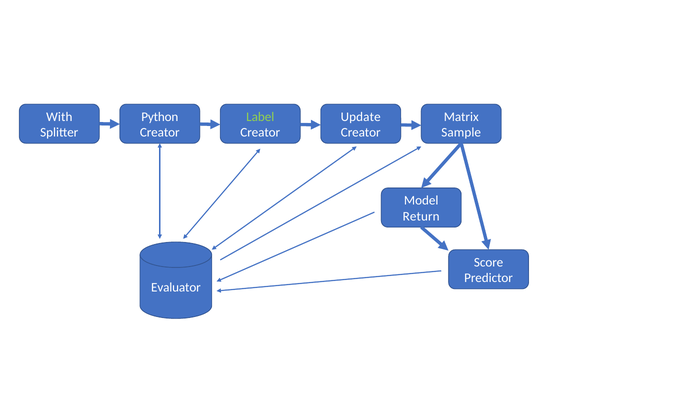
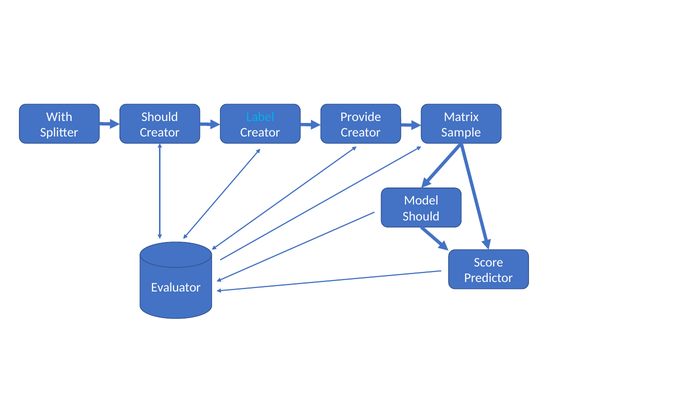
Python: Python -> Should (160, 117)
Label colour: light green -> light blue (260, 117)
Update: Update -> Provide (361, 117)
Return: Return -> Should (421, 216)
